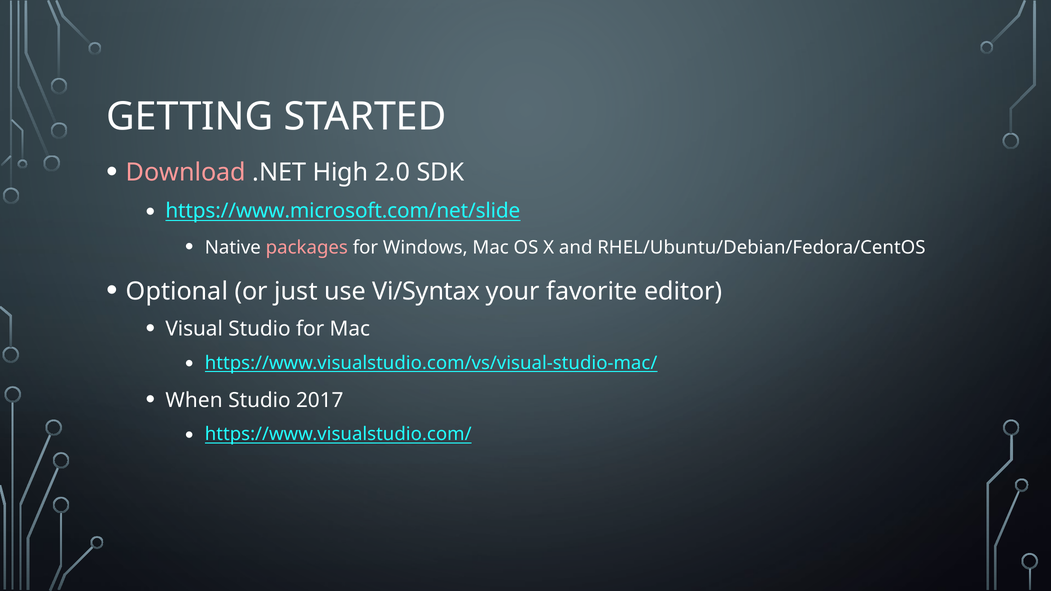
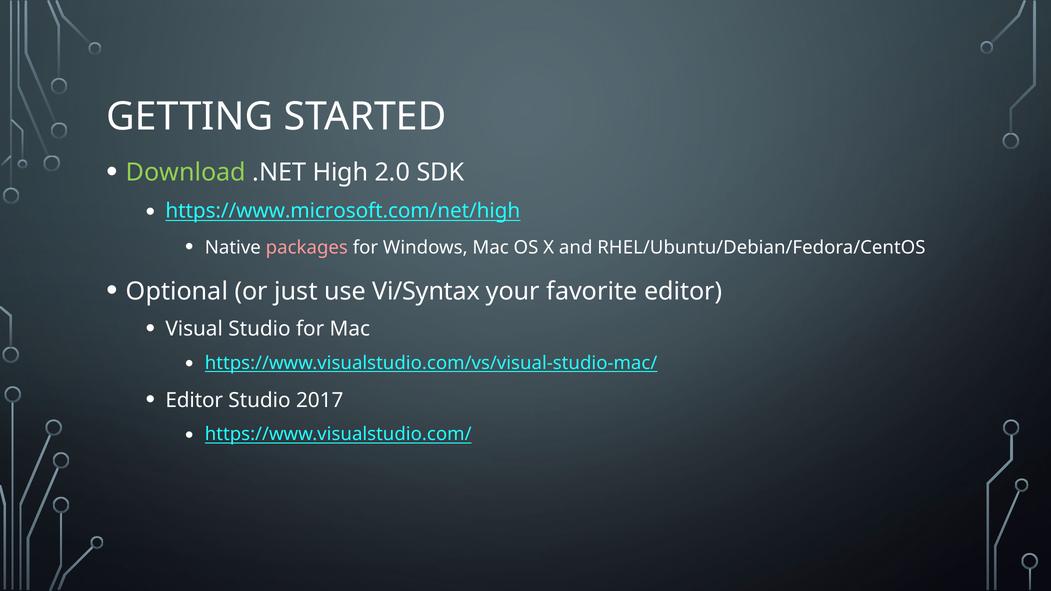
Download colour: pink -> light green (186, 173)
https://www.microsoft.com/net/slide: https://www.microsoft.com/net/slide -> https://www.microsoft.com/net/high (343, 211)
When: When -> Editor (194, 400)
